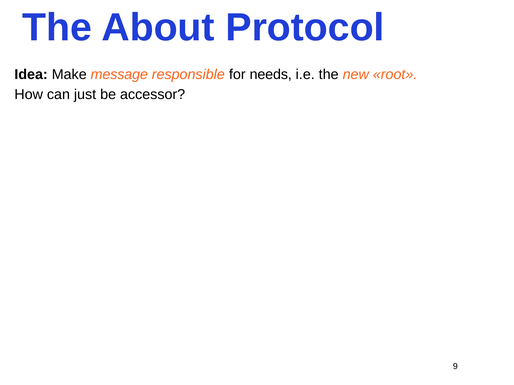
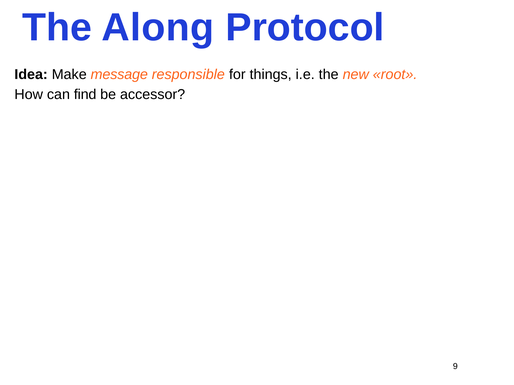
About: About -> Along (158, 28)
needs: needs -> things (271, 75)
just: just -> find (85, 95)
